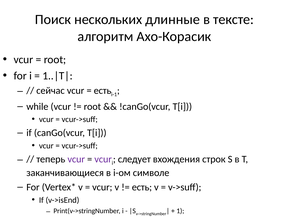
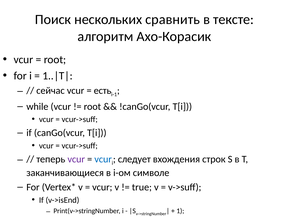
длинные: длинные -> сравнить (173, 20)
vcur colour: purple -> blue (103, 159)
есть: есть -> true (142, 187)
